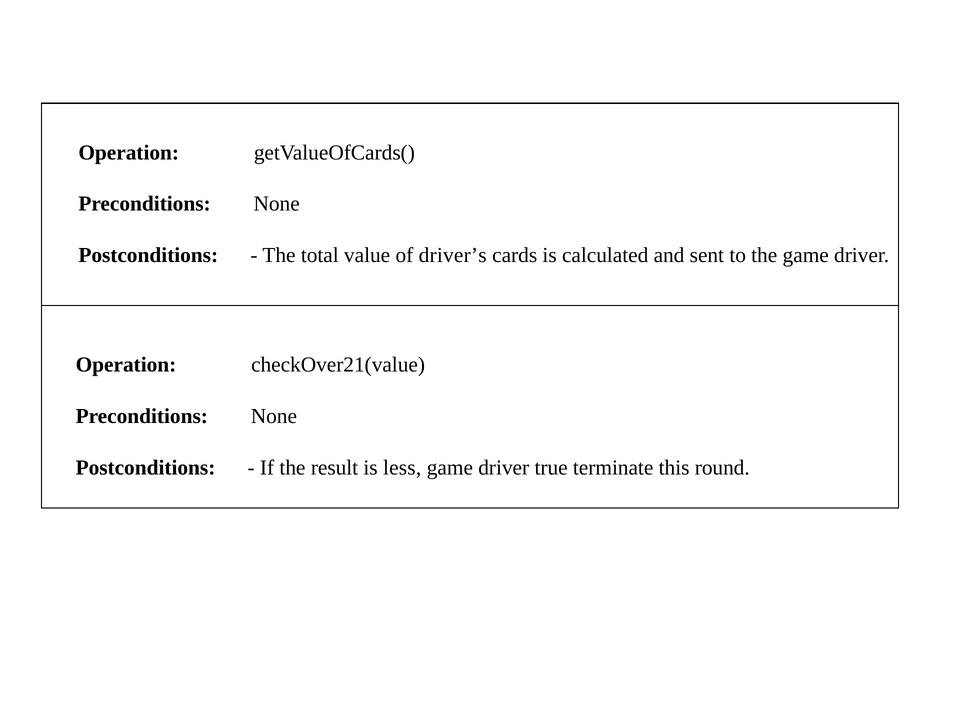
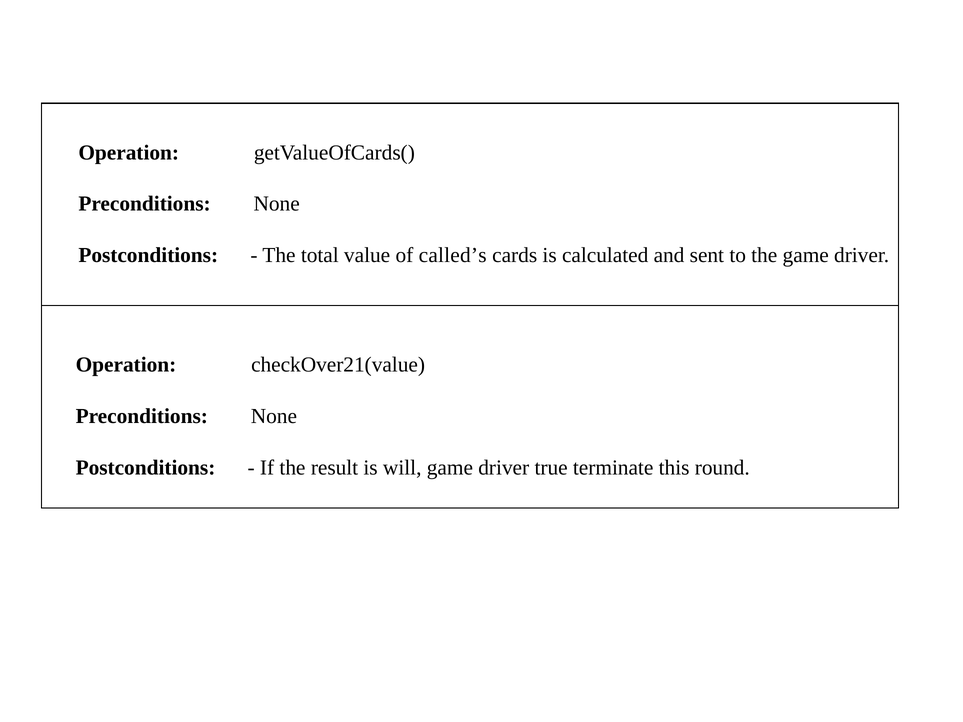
driver’s: driver’s -> called’s (453, 255)
less: less -> will (402, 468)
